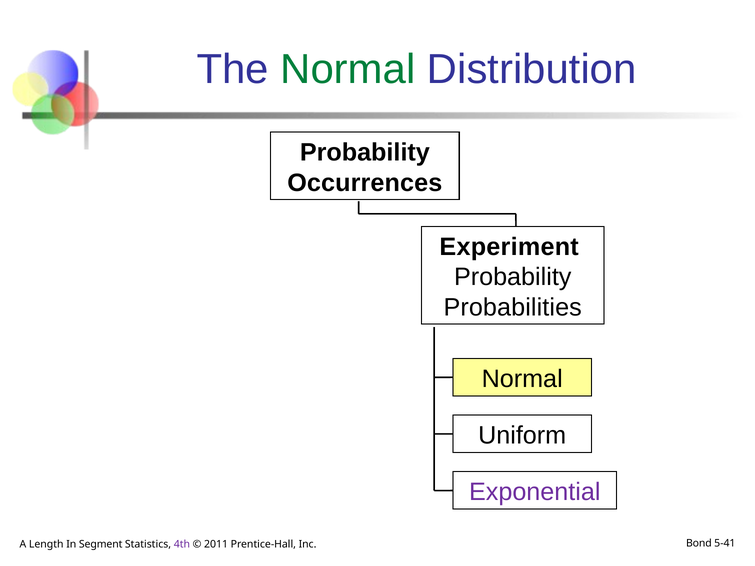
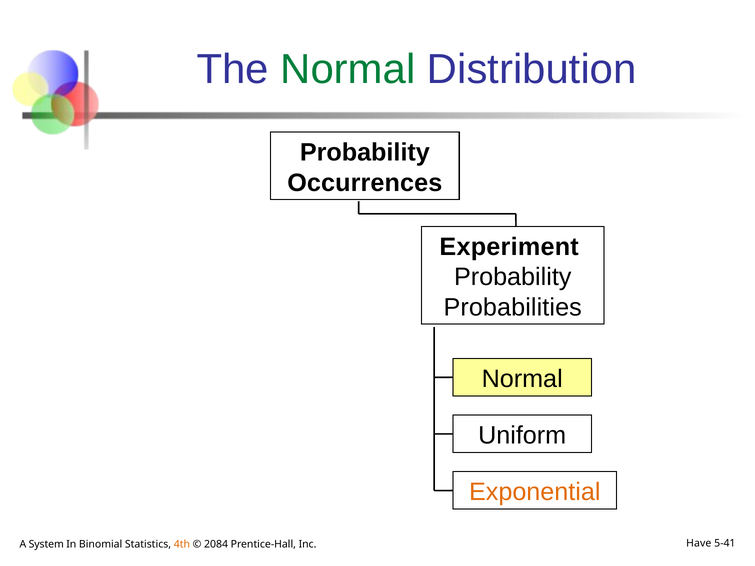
Exponential colour: purple -> orange (535, 492)
Length: Length -> System (46, 545)
Segment: Segment -> Binomial (101, 545)
4th colour: purple -> orange (182, 545)
2011: 2011 -> 2084 (216, 545)
Bond: Bond -> Have (699, 543)
